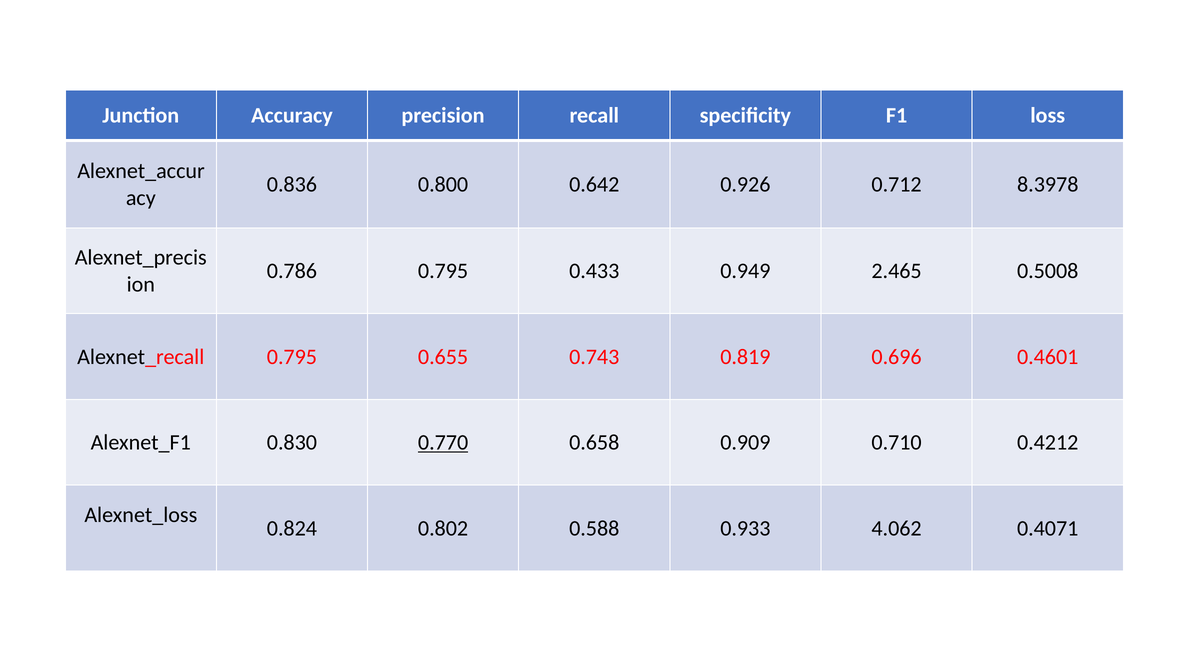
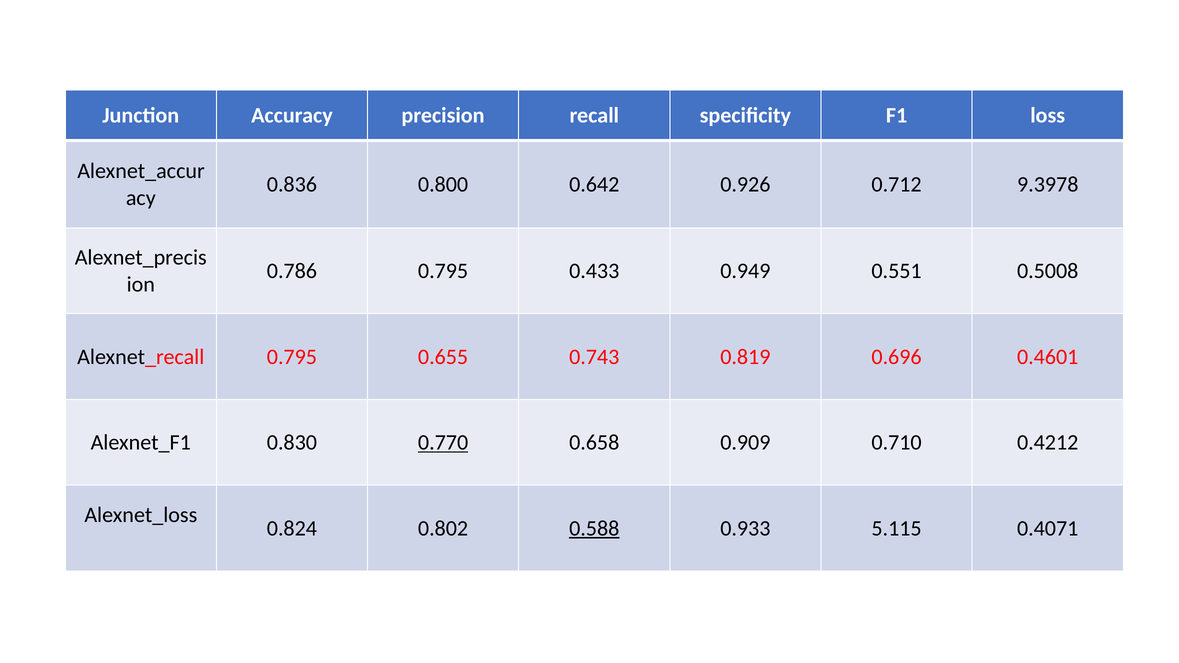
8.3978: 8.3978 -> 9.3978 (1048, 185)
2.465: 2.465 -> 0.551 (897, 271)
0.588 underline: none -> present (594, 528)
4.062: 4.062 -> 5.115 (897, 528)
